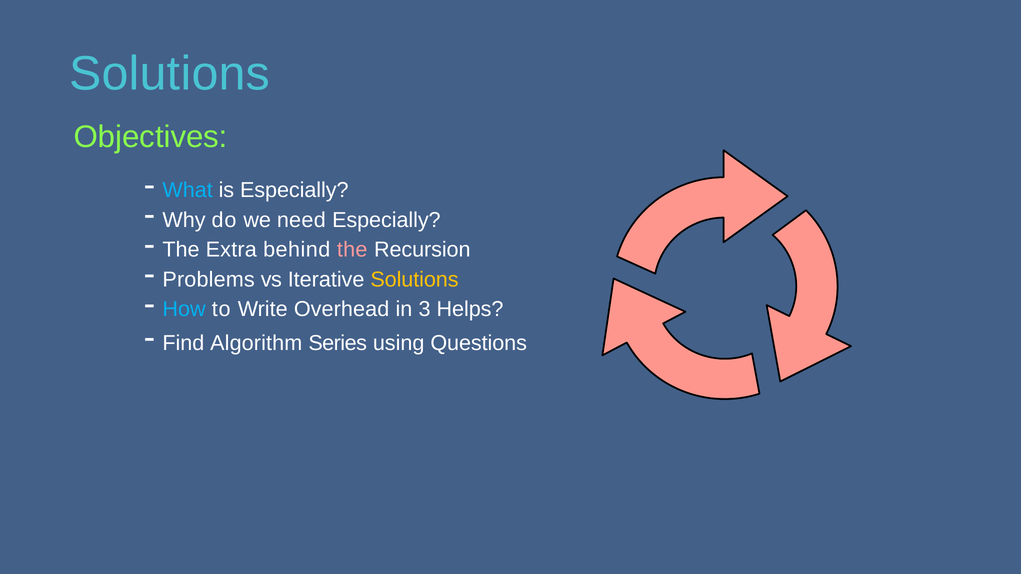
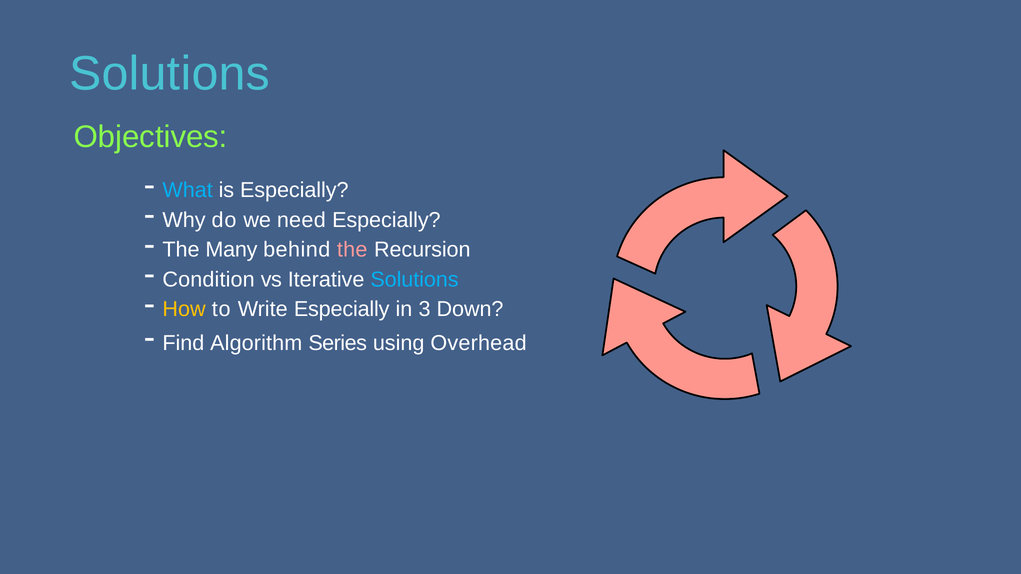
Extra: Extra -> Many (231, 250)
Problems: Problems -> Condition (209, 280)
Solutions colour: yellow -> light blue (414, 280)
How colour: light blue -> yellow (184, 309)
Write Overhead: Overhead -> Especially (342, 309)
Helps: Helps -> Down (470, 309)
Questions: Questions -> Overhead (479, 343)
